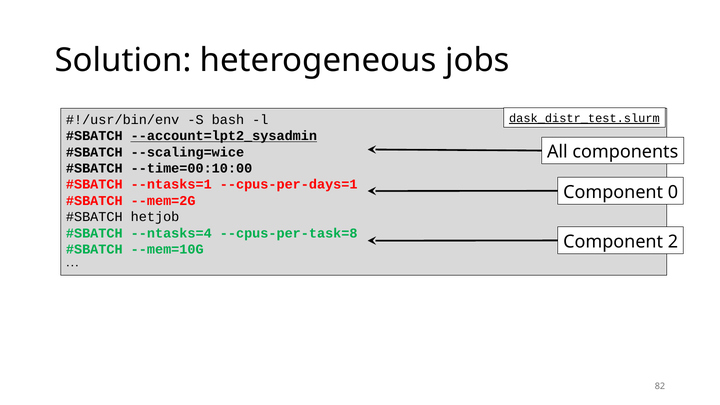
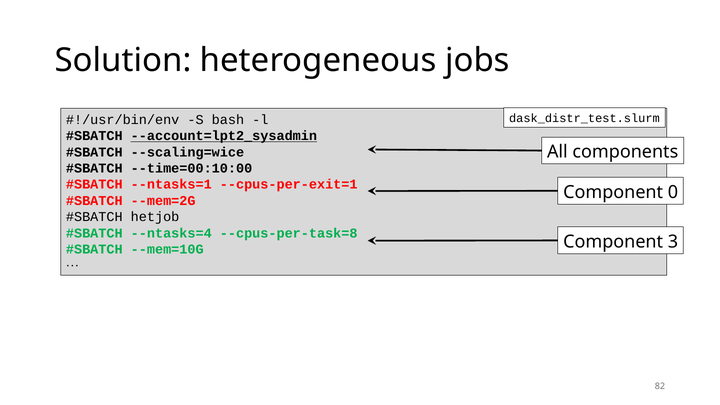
dask_distr_test.slurm underline: present -> none (584, 118)
--cpus-per-days=1: --cpus-per-days=1 -> --cpus-per-exit=1 (289, 185)
2: 2 -> 3 (673, 242)
